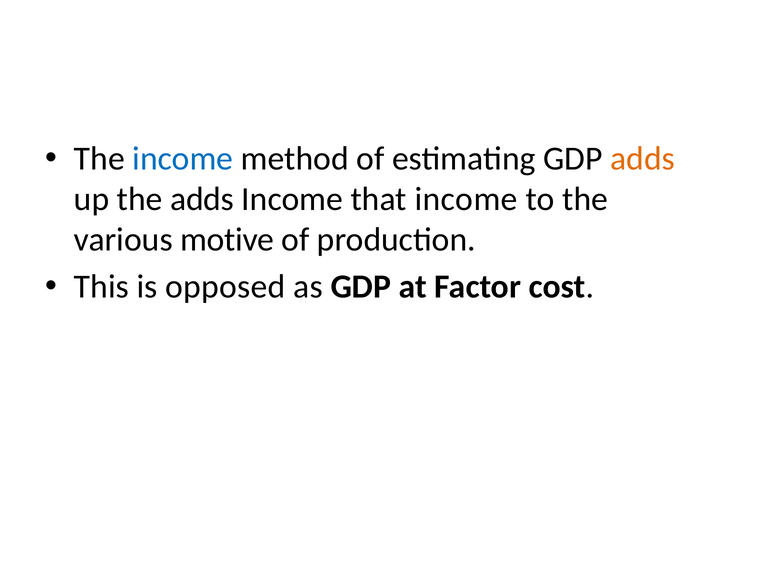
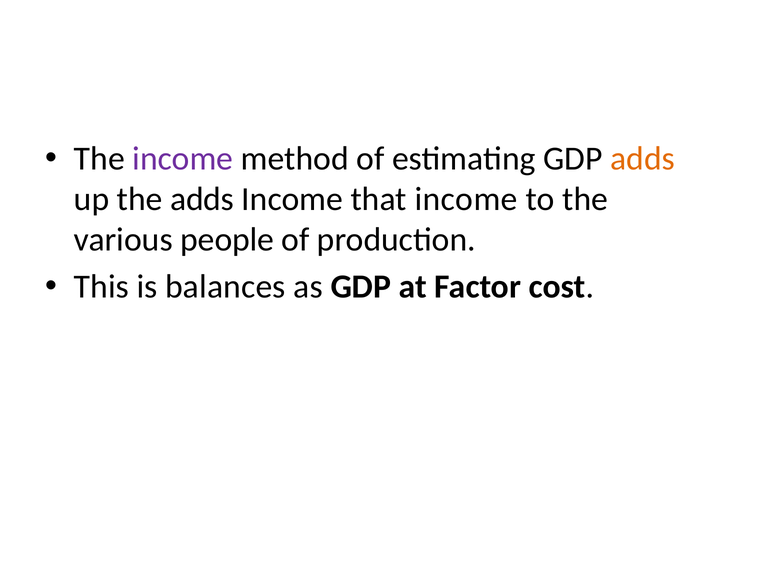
income colour: blue -> purple (183, 159)
motive: motive -> people (227, 240)
opposed: opposed -> balances (225, 287)
